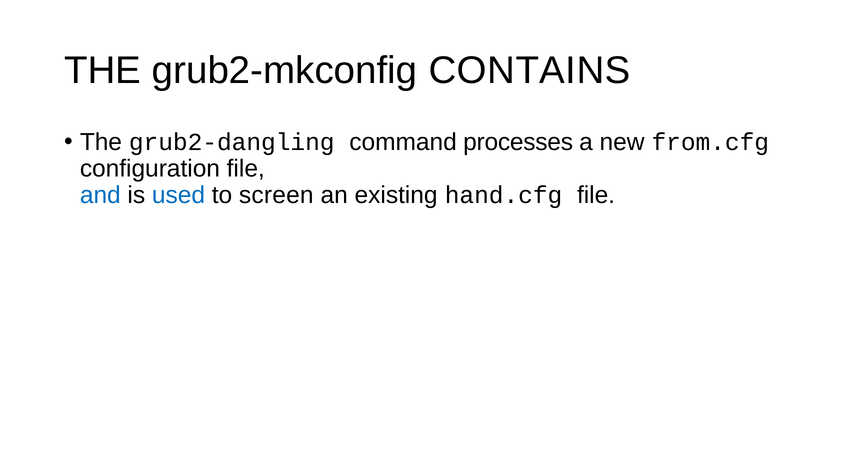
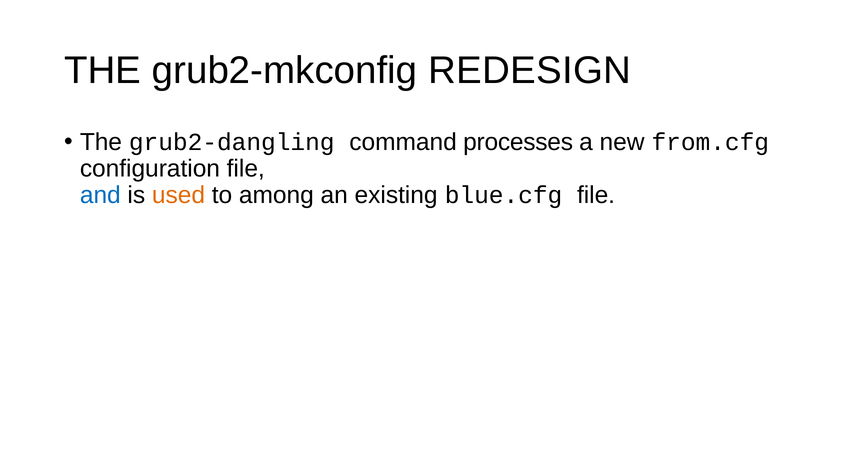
CONTAINS: CONTAINS -> REDESIGN (530, 71)
used colour: blue -> orange (178, 195)
screen: screen -> among (276, 195)
hand.cfg: hand.cfg -> blue.cfg (504, 195)
